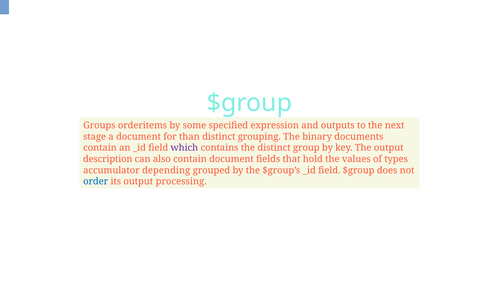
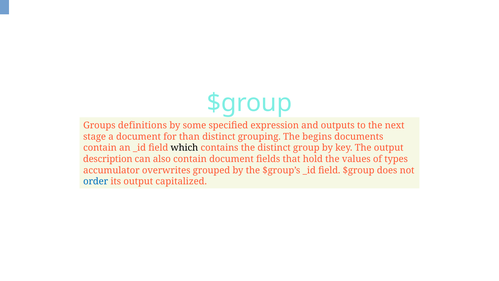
orderitems: orderitems -> definitions (142, 125)
binary: binary -> begins (317, 136)
which colour: purple -> black (184, 148)
depending: depending -> overwrites (166, 170)
processing: processing -> capitalized (181, 181)
